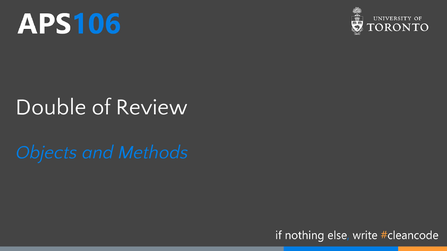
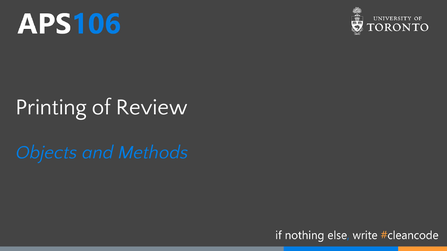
Double: Double -> Printing (51, 107)
